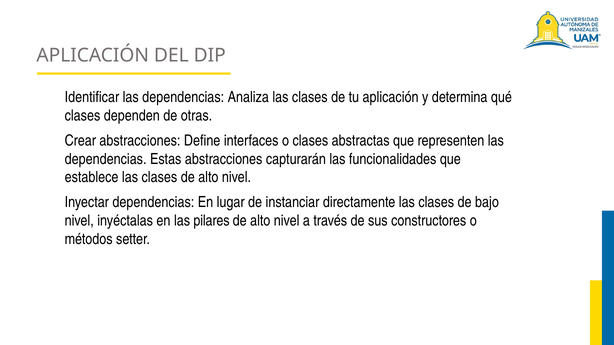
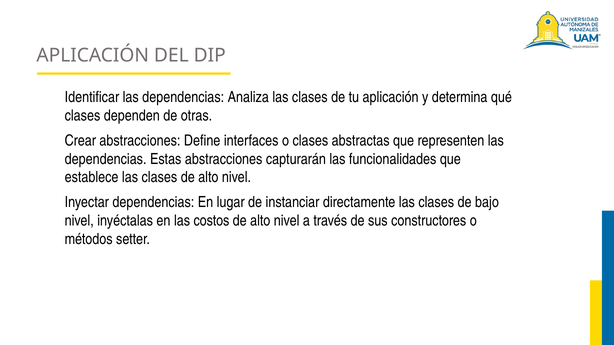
pilares: pilares -> costos (211, 221)
